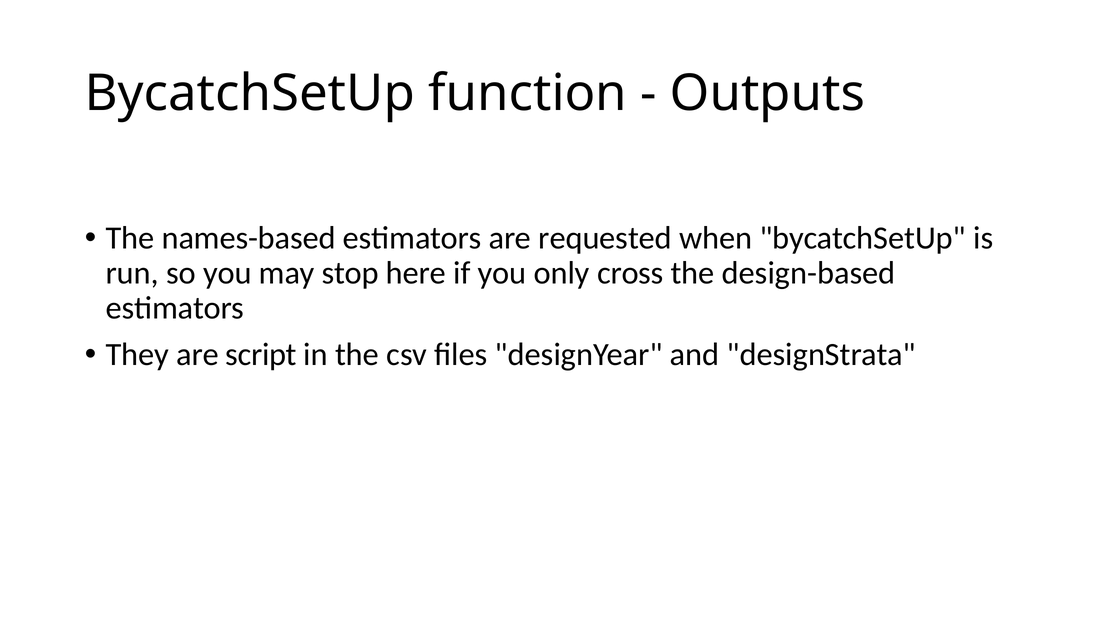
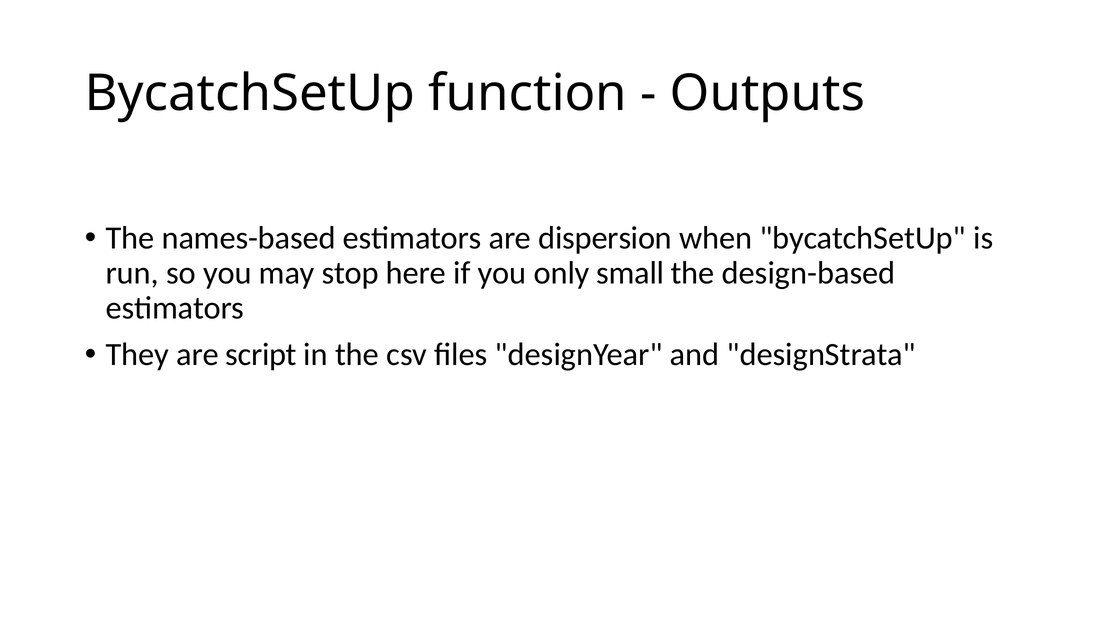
requested: requested -> dispersion (605, 238)
cross: cross -> small (630, 273)
